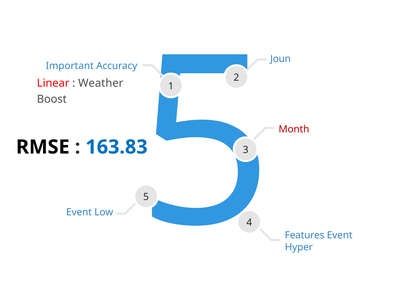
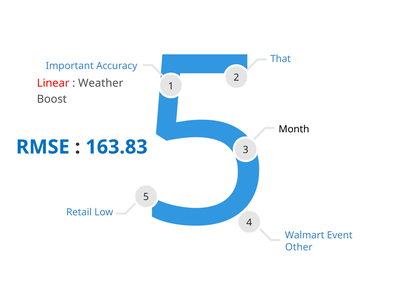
Joun: Joun -> That (281, 59)
Month colour: red -> black (294, 130)
RMSE colour: black -> blue (43, 147)
Event: Event -> Retail (79, 213)
Features: Features -> Walmart (305, 236)
Hyper: Hyper -> Other (299, 248)
